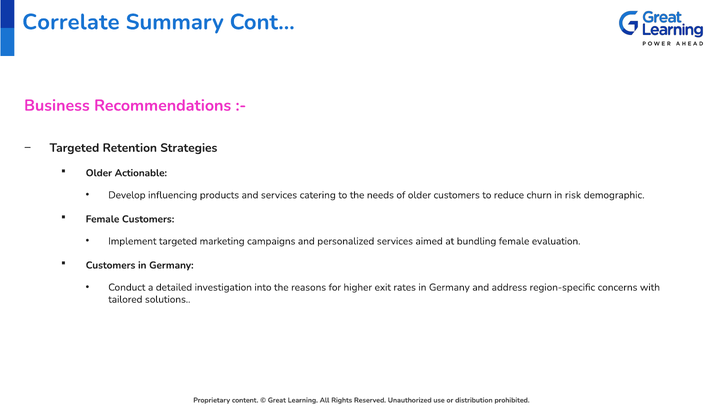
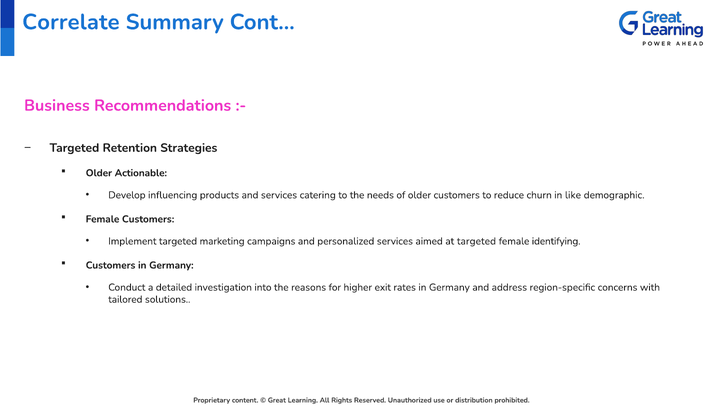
risk: risk -> like (573, 195)
at bundling: bundling -> targeted (476, 241)
evaluation: evaluation -> identifying (556, 241)
